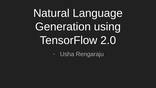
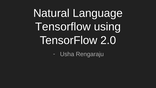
Generation: Generation -> Tensorflow (63, 27)
